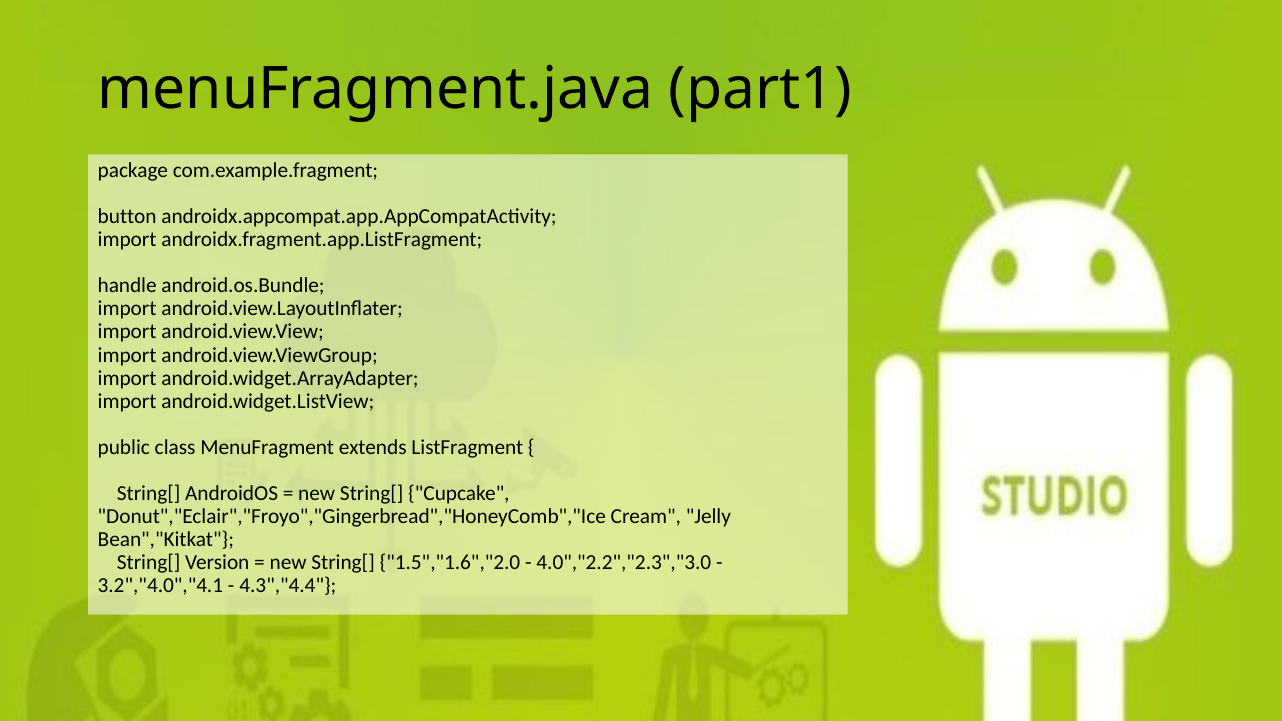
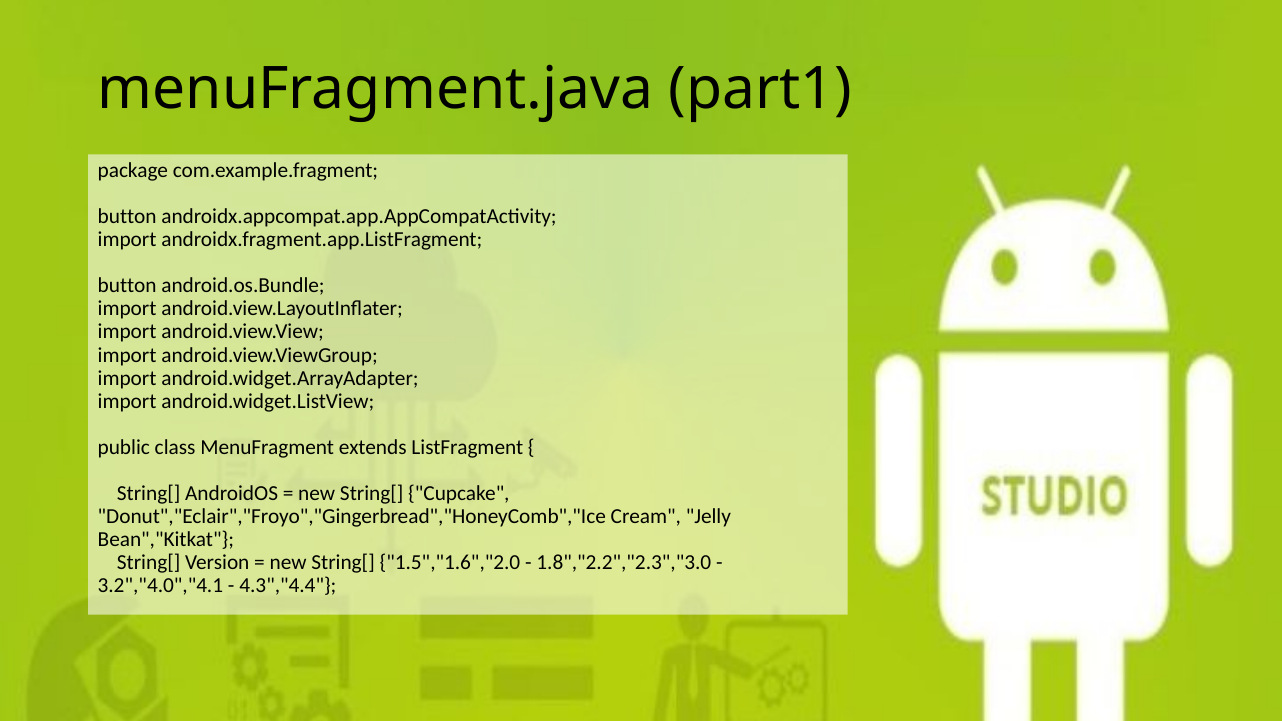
handle: handle -> button (127, 286)
4.0","2.2","2.3","3.0: 4.0","2.2","2.3","3.0 -> 1.8","2.2","2.3","3.0 (624, 563)
